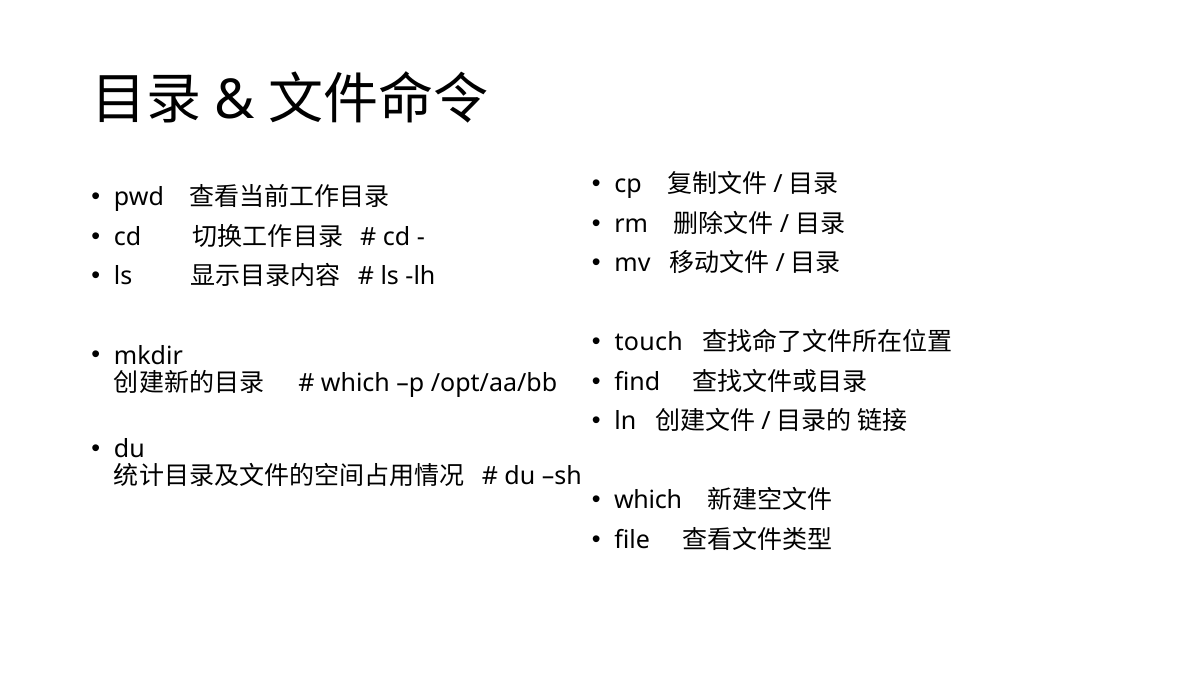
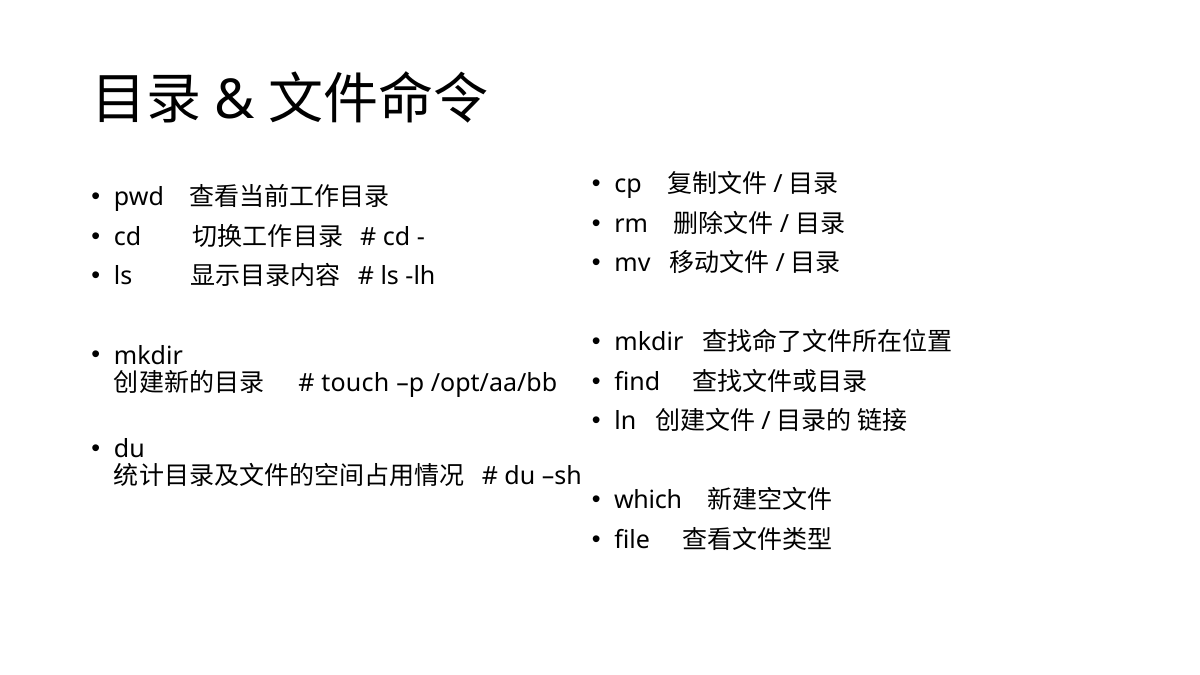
touch: touch -> mkdir (649, 342)
which: which -> touch (355, 383)
